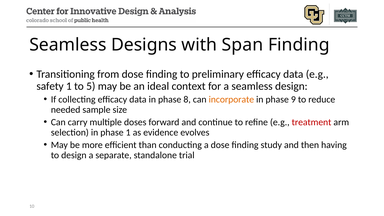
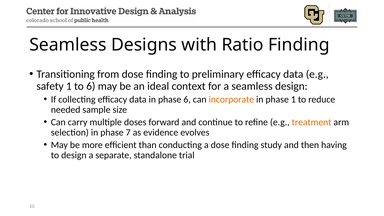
Span: Span -> Ratio (243, 45)
to 5: 5 -> 6 (91, 86)
phase 8: 8 -> 6 (187, 99)
phase 9: 9 -> 1 (293, 99)
treatment colour: red -> orange (312, 122)
phase 1: 1 -> 7 (128, 133)
